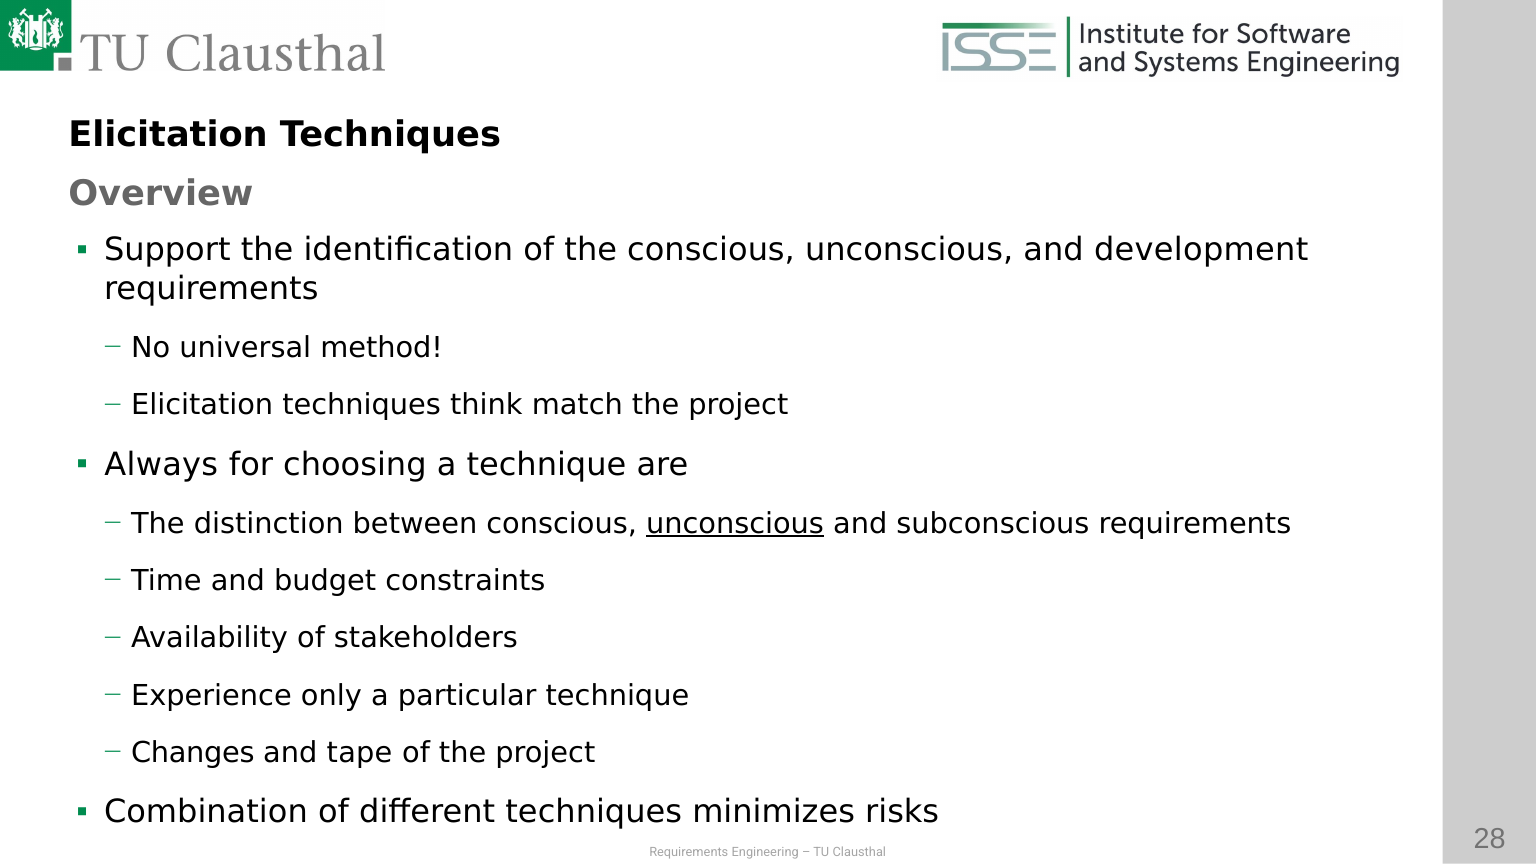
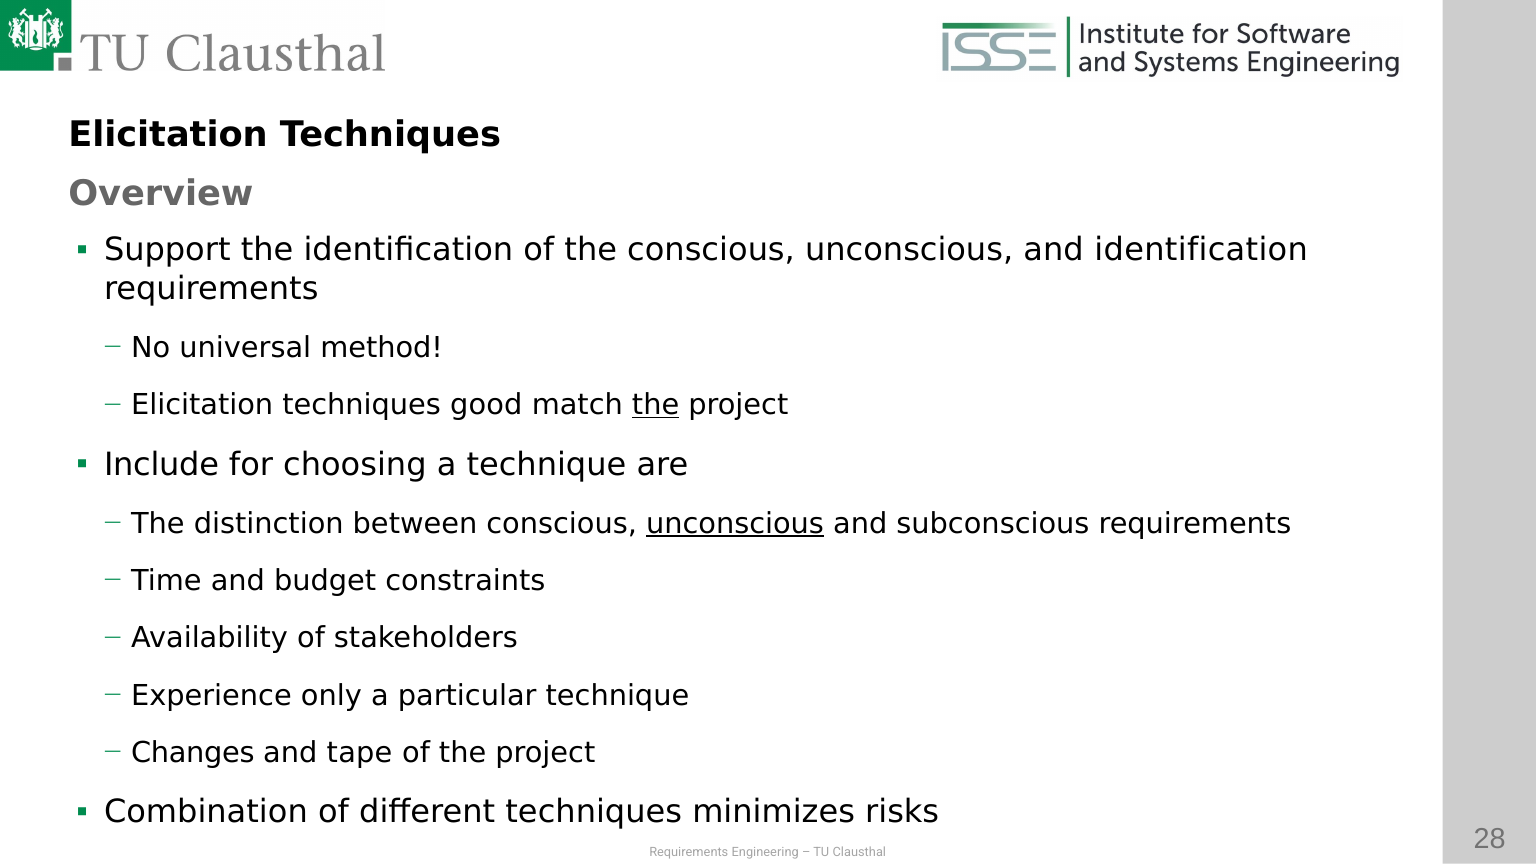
and development: development -> identification (1201, 250)
think: think -> good (486, 405)
the underline: none -> present (656, 405)
Always: Always -> Include (162, 464)
